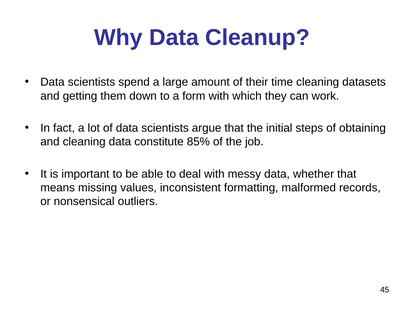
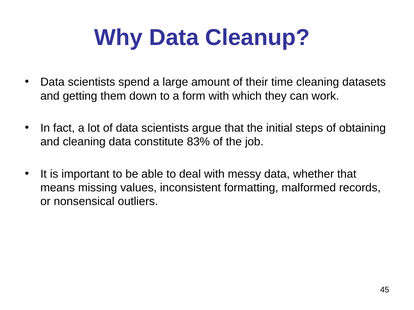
85%: 85% -> 83% (198, 142)
